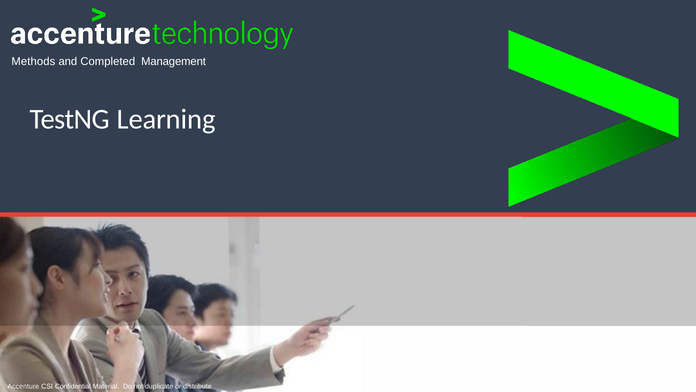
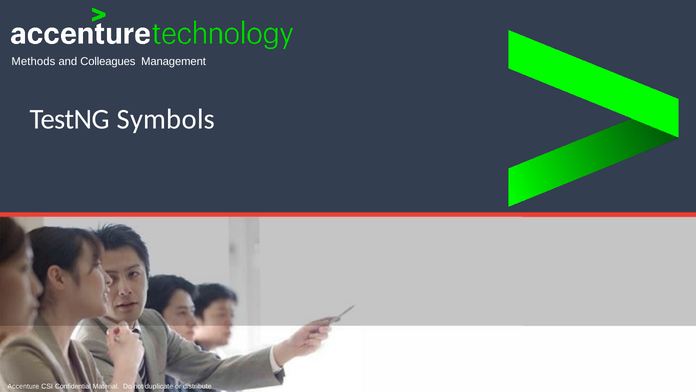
Completed: Completed -> Colleagues (108, 62)
Learning: Learning -> Symbols (166, 119)
